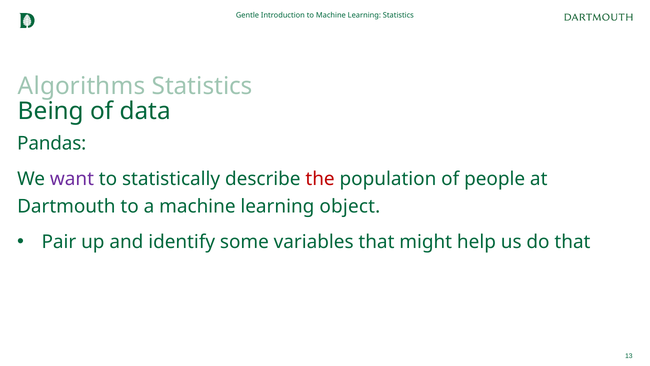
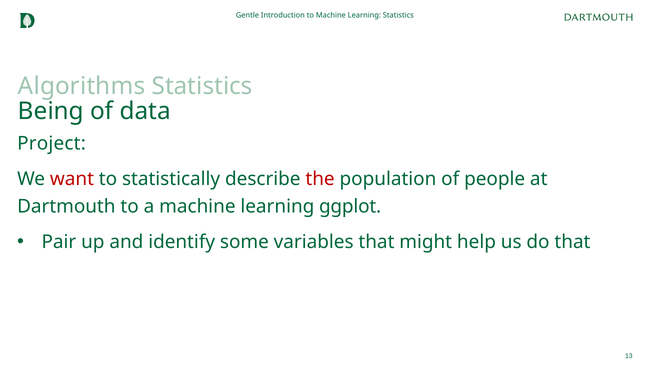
Pandas: Pandas -> Project (51, 143)
want colour: purple -> red (72, 179)
object: object -> ggplot (350, 206)
